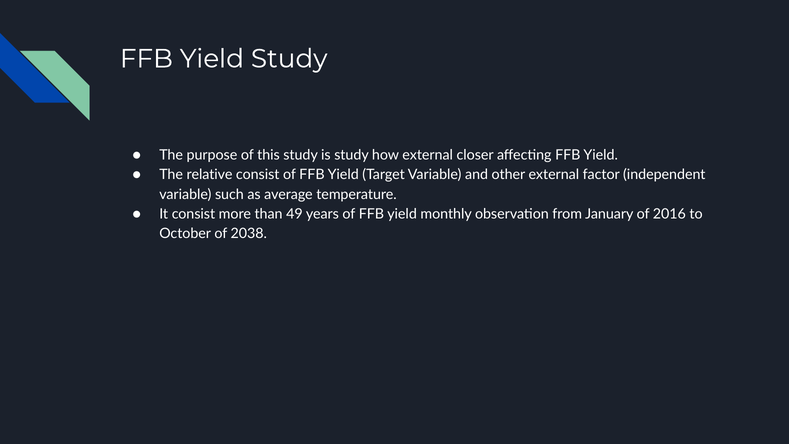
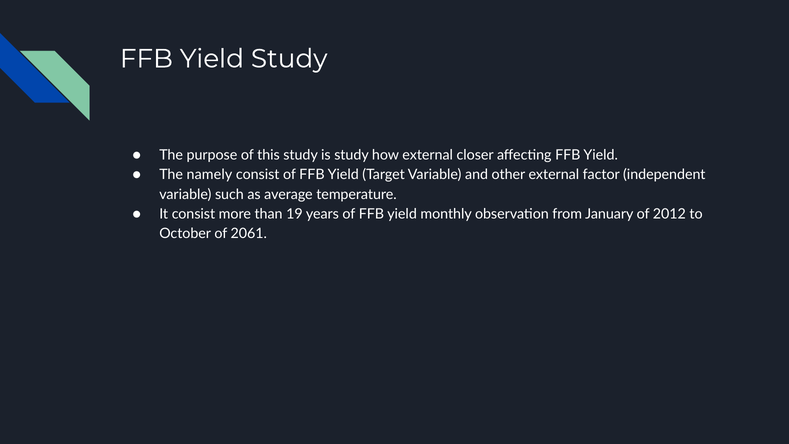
relative: relative -> namely (209, 175)
49: 49 -> 19 (294, 214)
2016: 2016 -> 2012 (669, 214)
2038: 2038 -> 2061 (249, 234)
